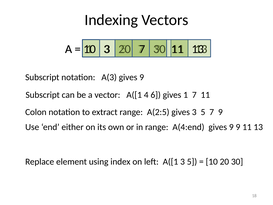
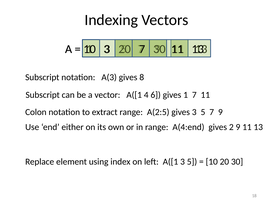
A(3 gives 9: 9 -> 8 (142, 77)
A(4:end gives 9: 9 -> 2 (231, 127)
